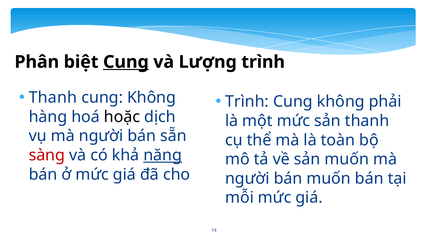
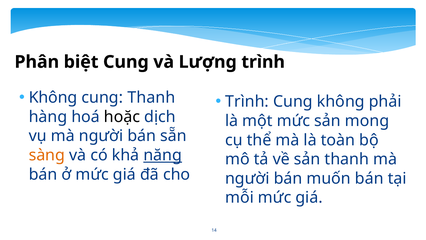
Cung underline: present -> none (126, 62)
Thanh: Thanh -> Không (53, 97)
Không: Không -> Thanh (151, 97)
sản thanh: thanh -> mong (367, 121)
sàng colour: red -> orange (47, 155)
sản muốn: muốn -> thanh (347, 159)
